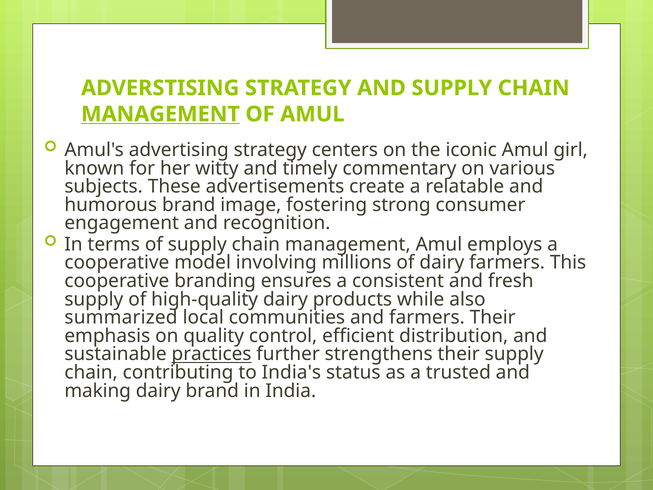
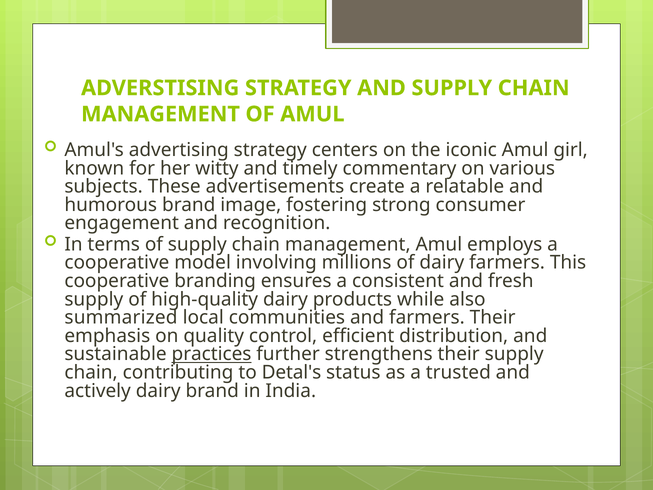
MANAGEMENT underline: present -> none (160, 114)
India's: India's -> Detal's (292, 372)
making: making -> actively (98, 391)
